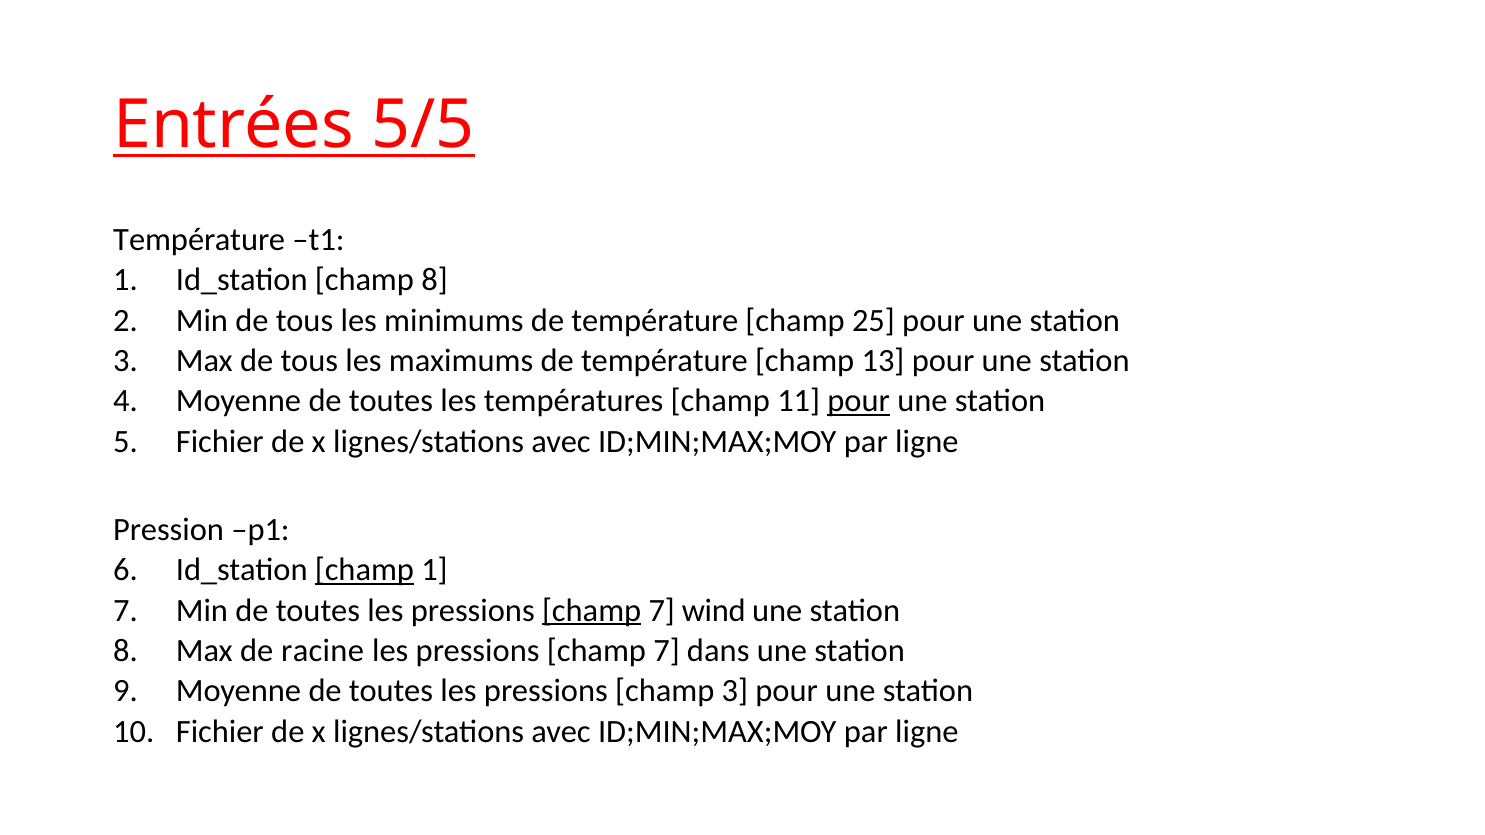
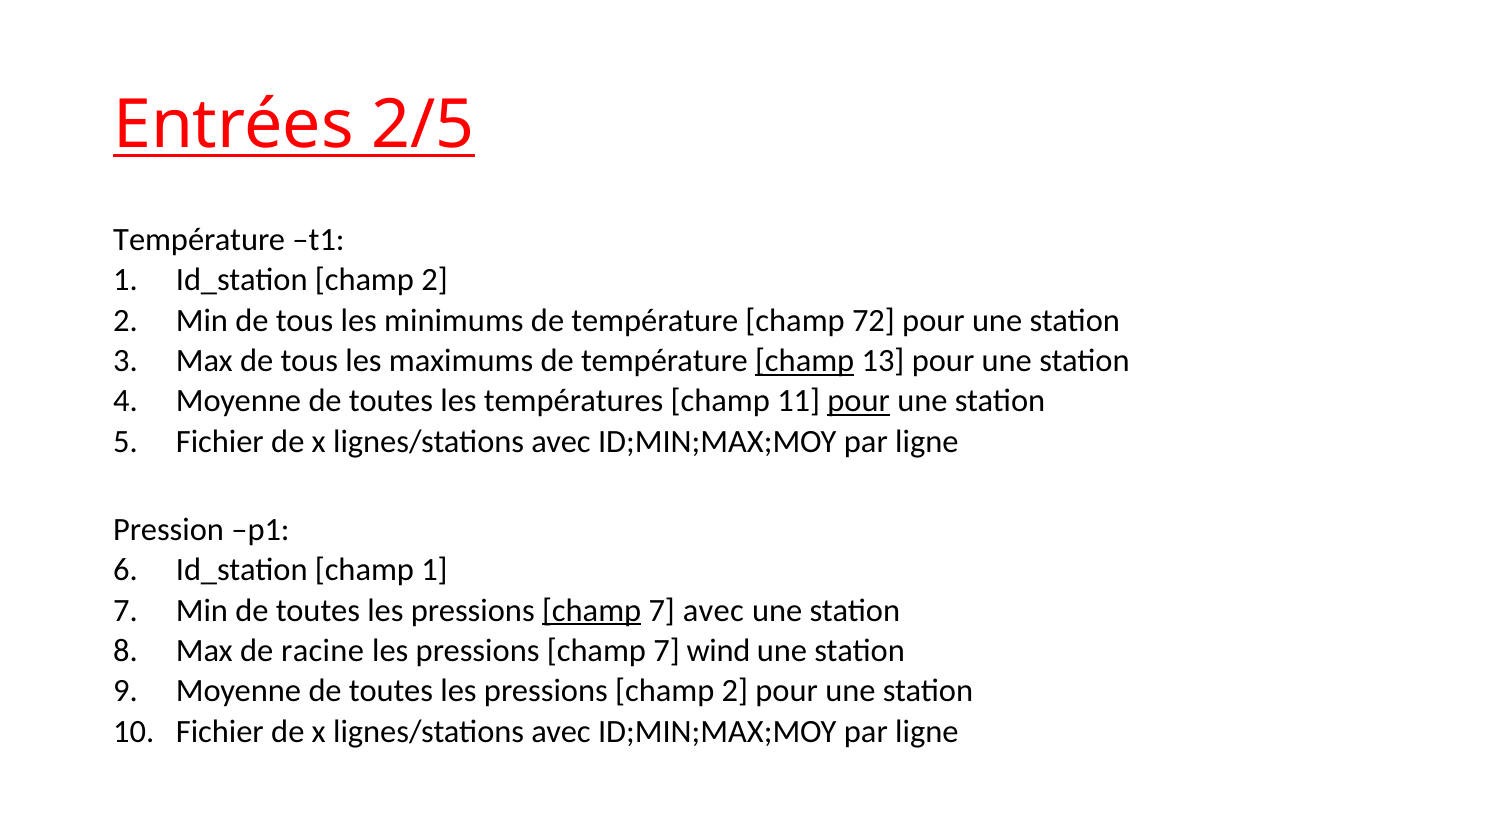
5/5: 5/5 -> 2/5 (423, 125)
Id_station champ 8: 8 -> 2 (435, 280)
25: 25 -> 72 (873, 321)
champ underline: none -> present (805, 361)
champ underline: present -> none (364, 570)
7 wind: wind -> avec (713, 611)
dans: dans -> wind (718, 651)
pressions champ 3: 3 -> 2 (735, 691)
